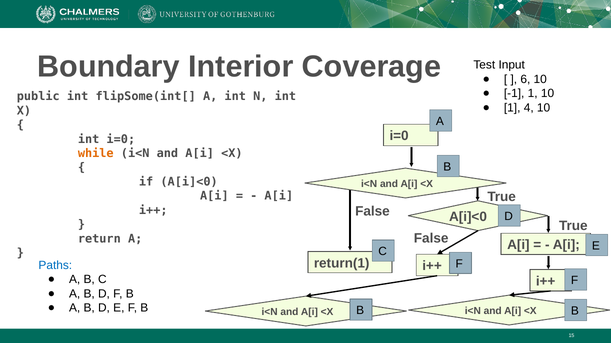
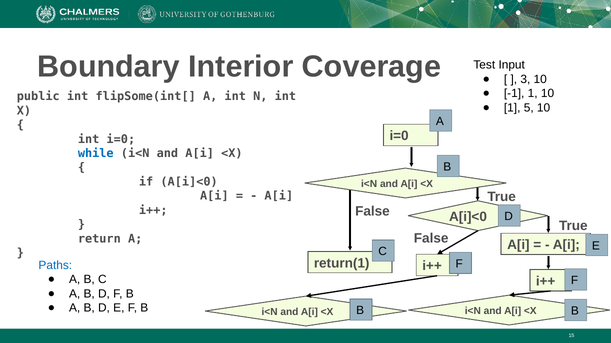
6: 6 -> 3 (525, 79)
4: 4 -> 5 (529, 108)
while colour: orange -> blue (96, 154)
